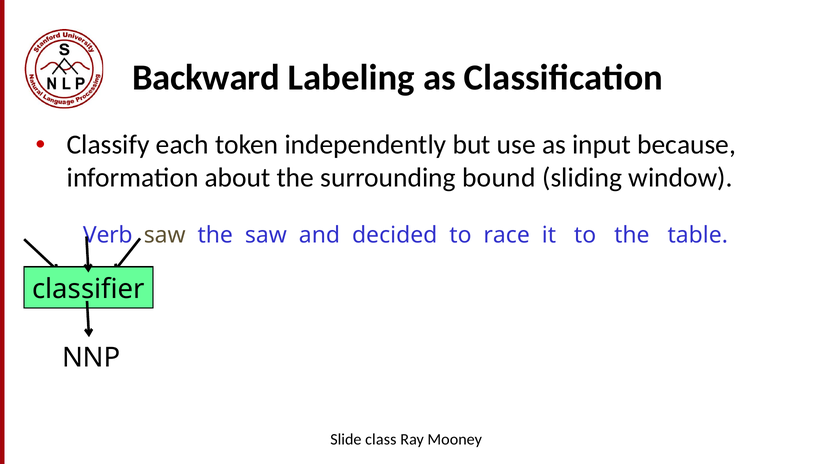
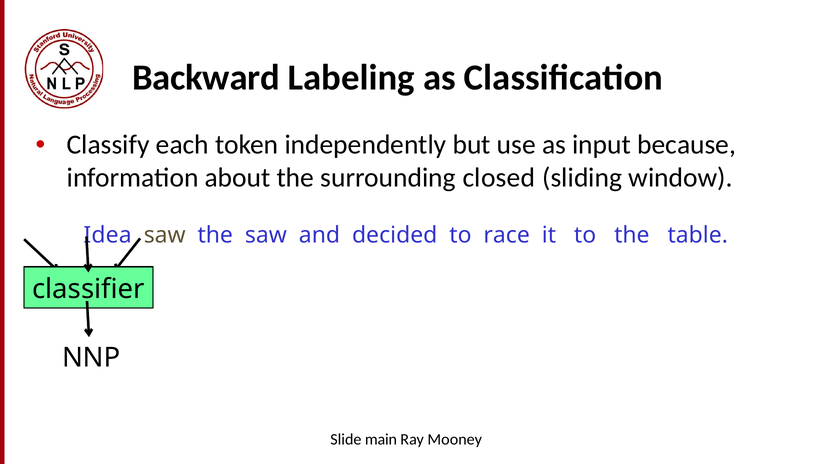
bound: bound -> closed (499, 178)
Verb: Verb -> Idea (108, 235)
class: class -> main (381, 440)
